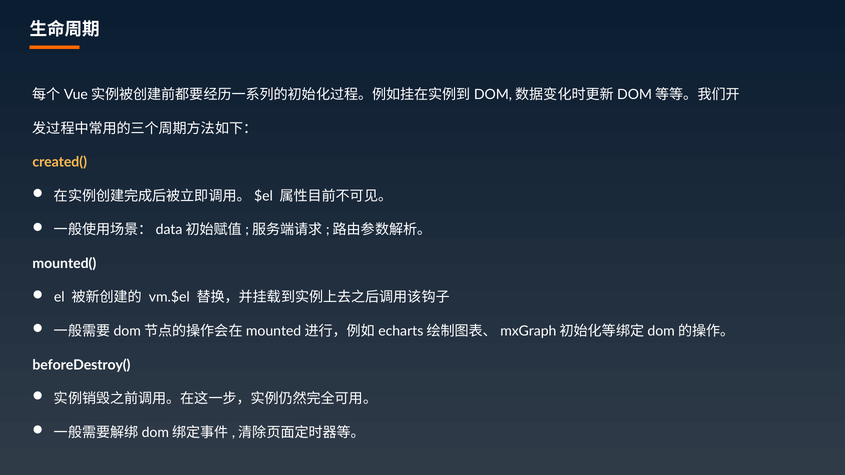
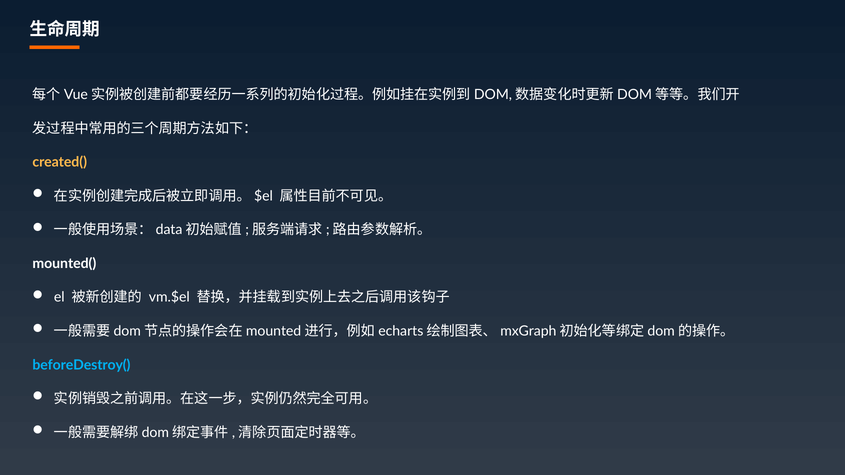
beforeDestroy( colour: white -> light blue (81, 365)
